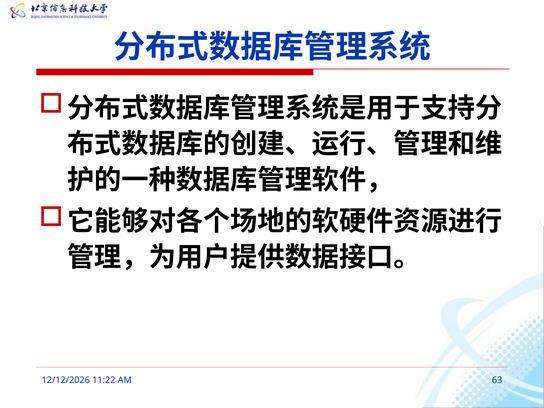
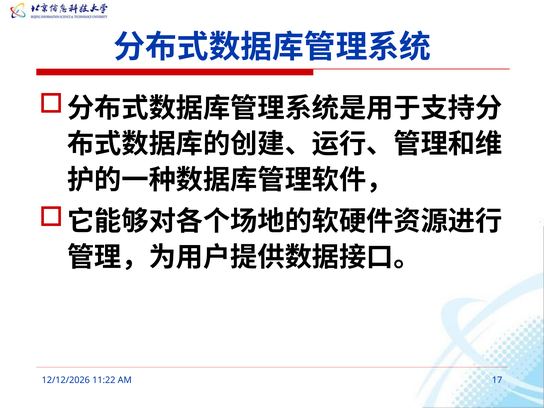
63: 63 -> 17 (497, 380)
